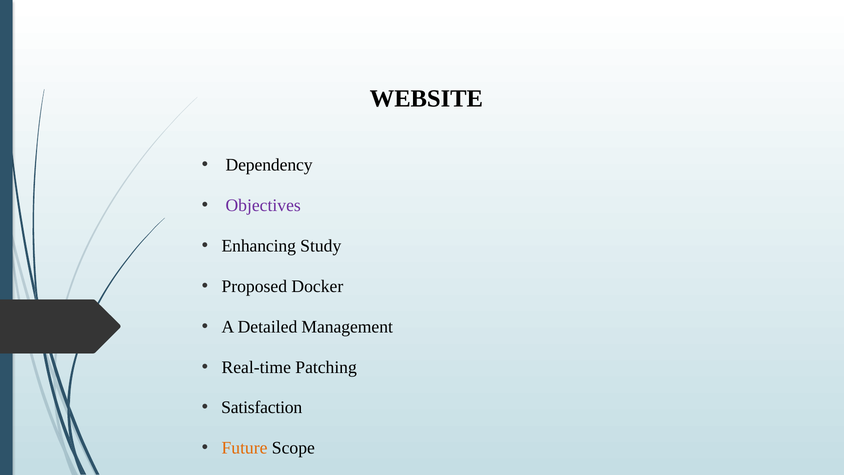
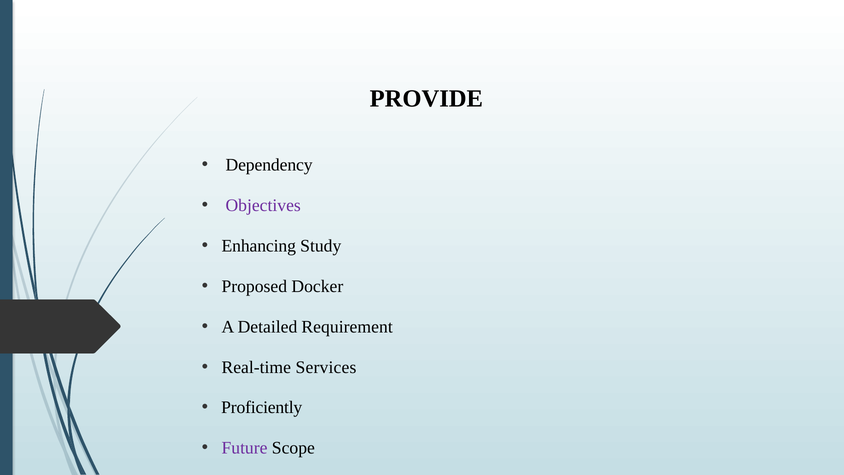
WEBSITE: WEBSITE -> PROVIDE (426, 99)
Management: Management -> Requirement (347, 327)
Patching: Patching -> Services (326, 367)
Satisfaction: Satisfaction -> Proficiently (262, 407)
Future colour: orange -> purple (245, 448)
